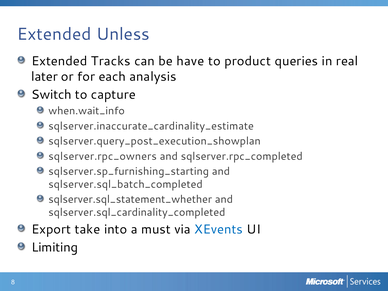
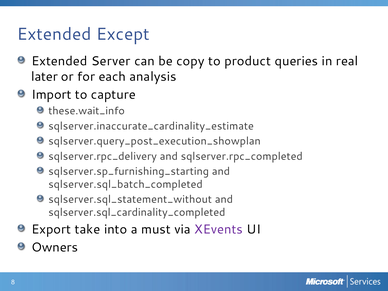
Unless: Unless -> Except (123, 34)
Tracks: Tracks -> Server (111, 61)
have: have -> copy (190, 61)
Switch: Switch -> Import (51, 95)
when.wait_info: when.wait_info -> these.wait_info (87, 111)
sqlserver.rpc_owners: sqlserver.rpc_owners -> sqlserver.rpc_delivery (103, 156)
sqlserver.sql_statement_whether: sqlserver.sql_statement_whether -> sqlserver.sql_statement_without (130, 199)
XEvents colour: blue -> purple (219, 229)
Limiting: Limiting -> Owners (55, 247)
